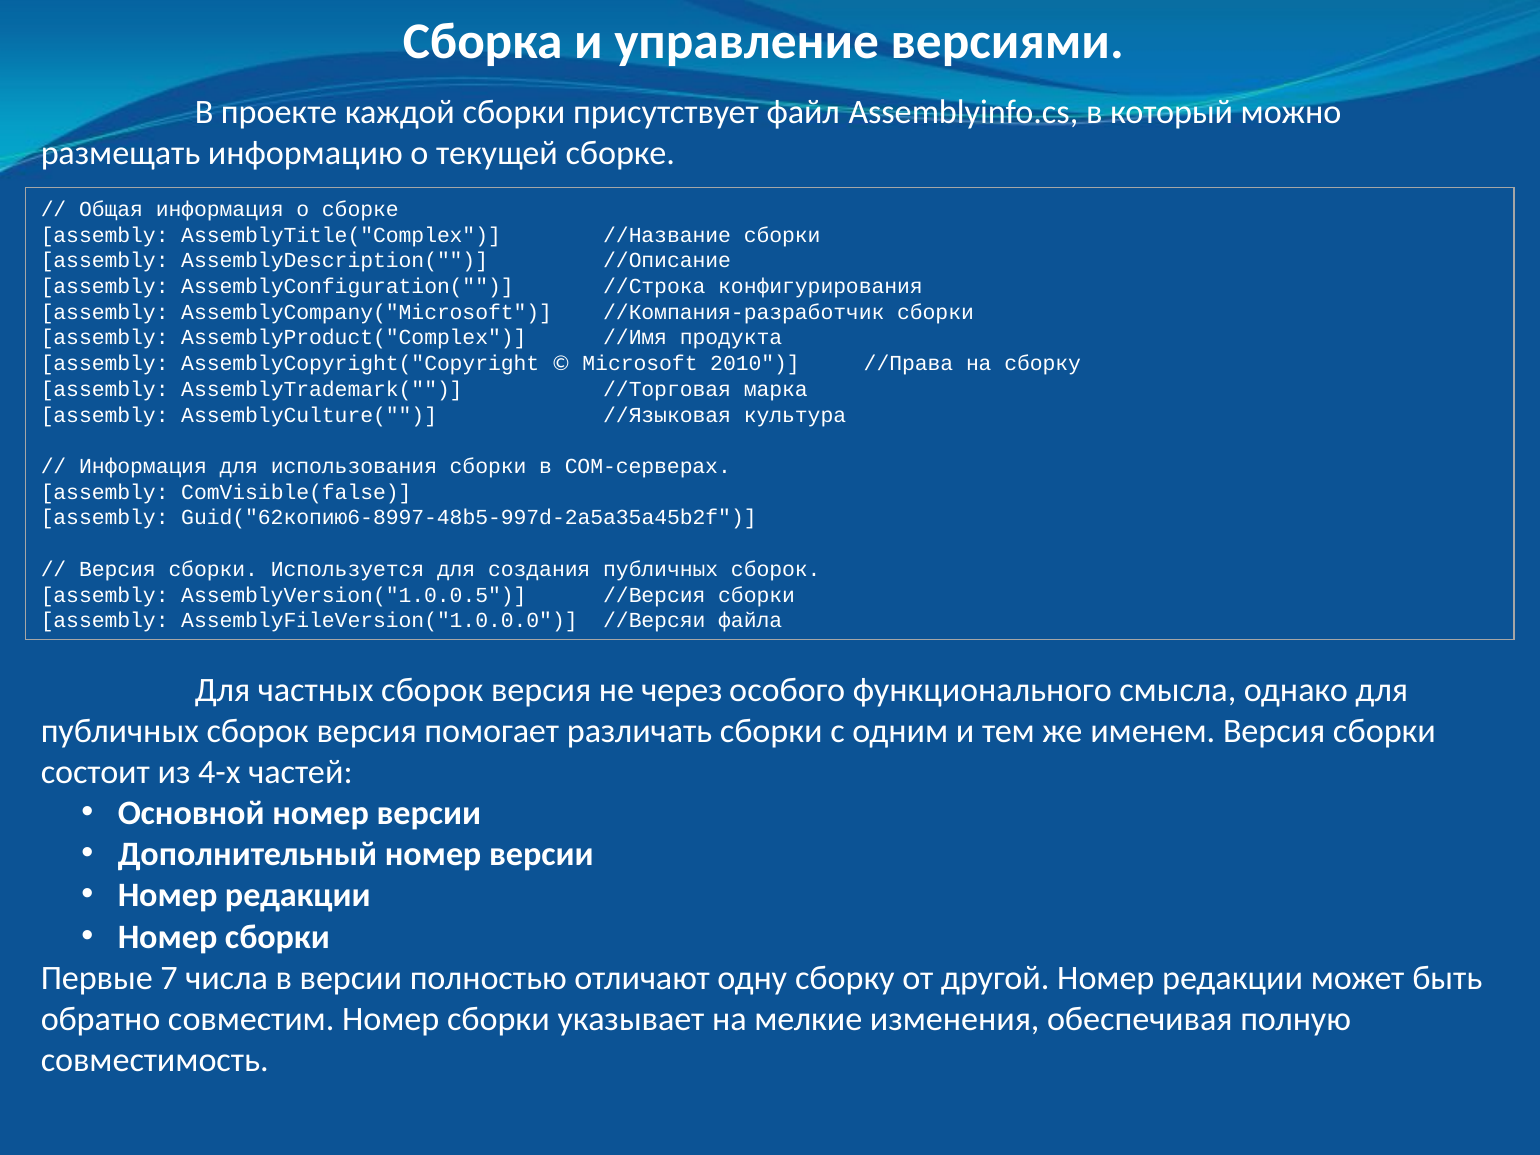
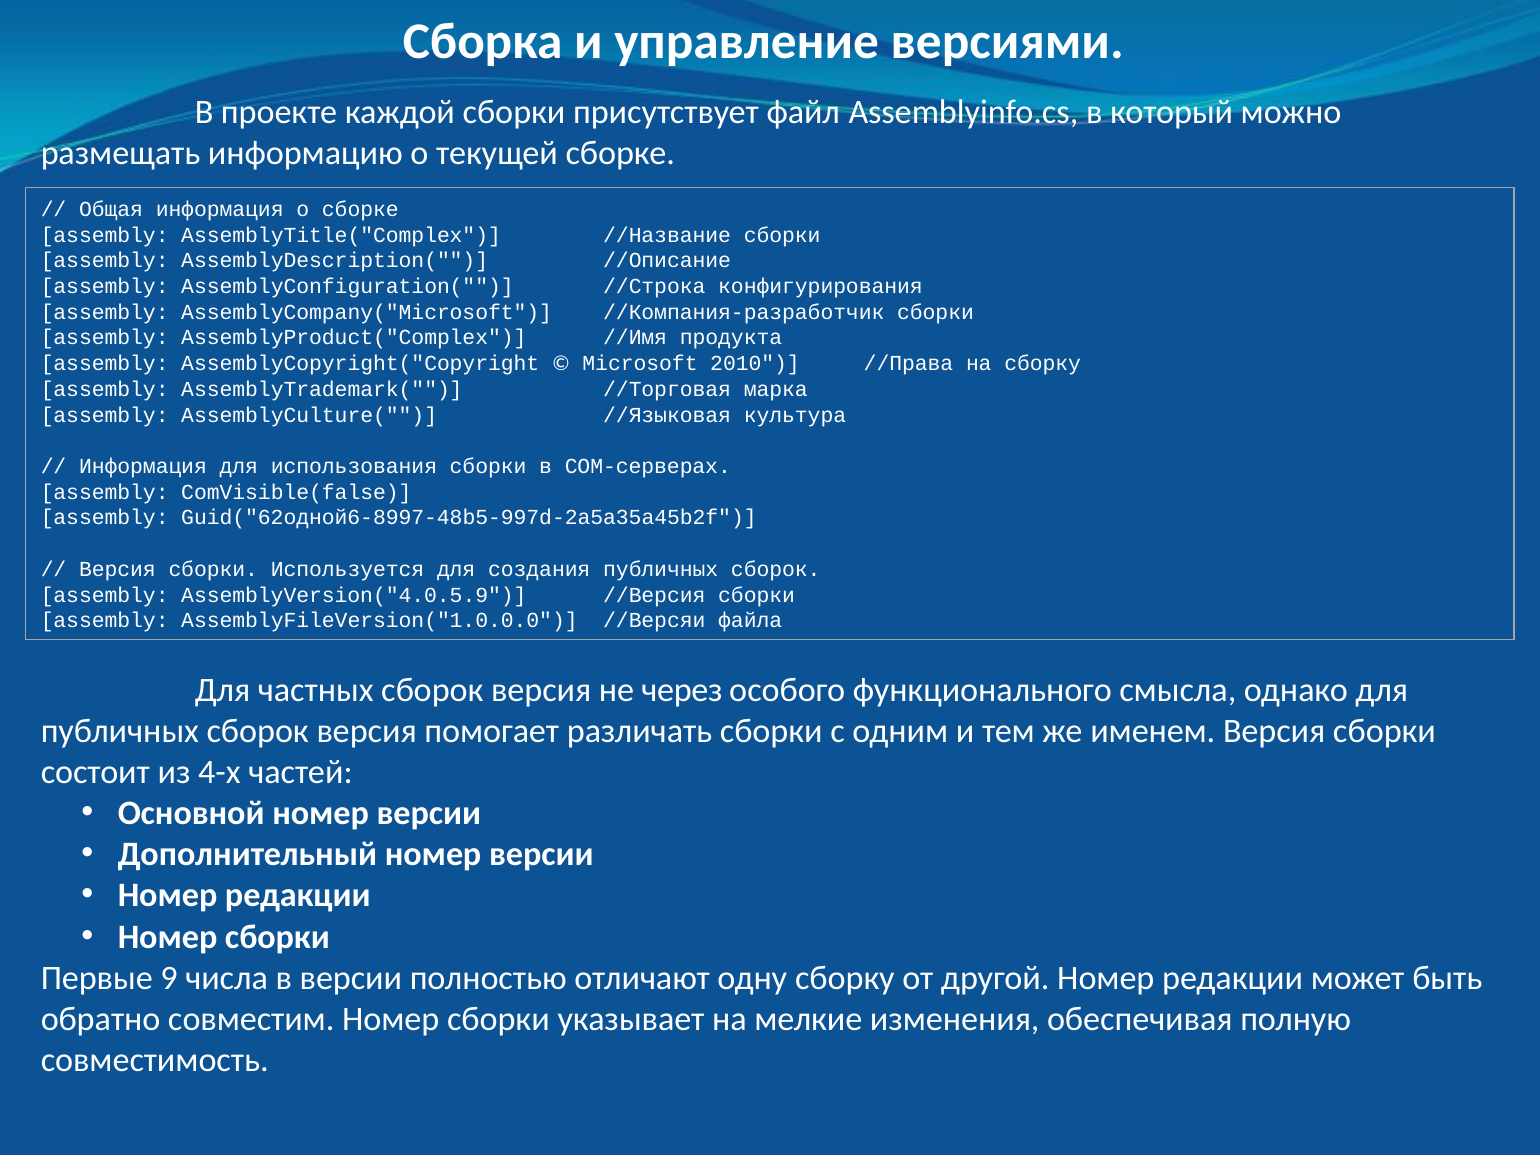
Guid("62копию6-8997-48b5-997d-2a5a35a45b2f: Guid("62копию6-8997-48b5-997d-2a5a35a45b2f -> Guid("62одной6-8997-48b5-997d-2a5a35a45b2f (469, 518)
AssemblyVersion("1.0.0.5: AssemblyVersion("1.0.0.5 -> AssemblyVersion("4.0.5.9 (354, 595)
7: 7 -> 9 (169, 978)
